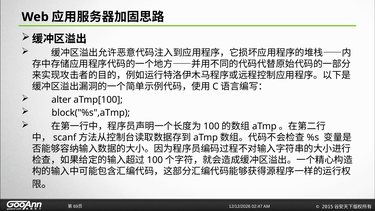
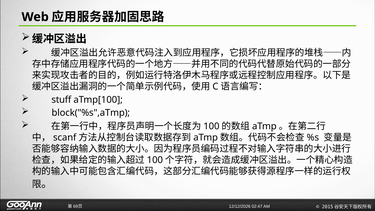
alter: alter -> stuff (61, 100)
